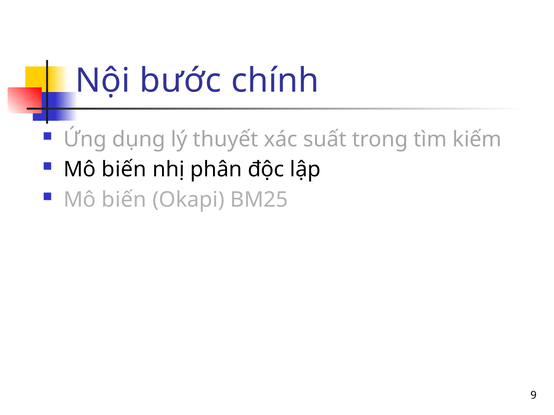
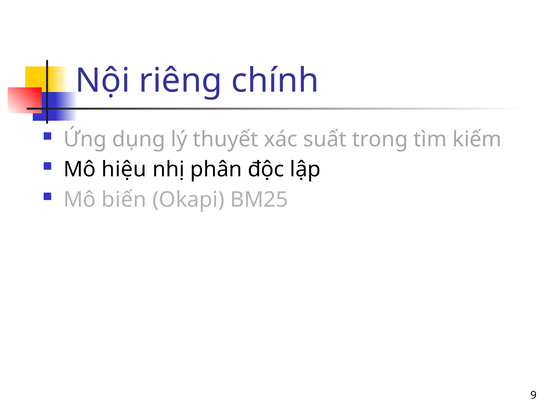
bước: bước -> riêng (181, 81)
biến: biến -> hiệu (124, 170)
